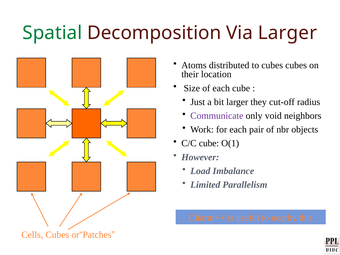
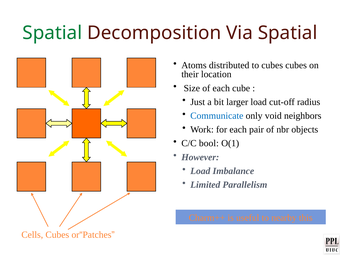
Via Larger: Larger -> Spatial (288, 33)
larger they: they -> load (259, 102)
Communicate colour: purple -> blue (217, 116)
C/C cube: cube -> bool (209, 143)
